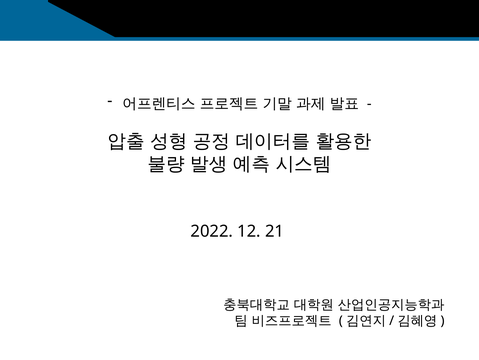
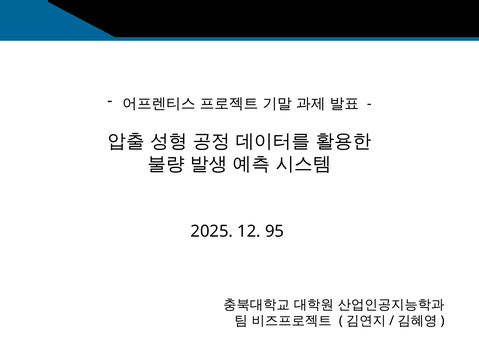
2022: 2022 -> 2025 (212, 231)
21: 21 -> 95 (275, 231)
